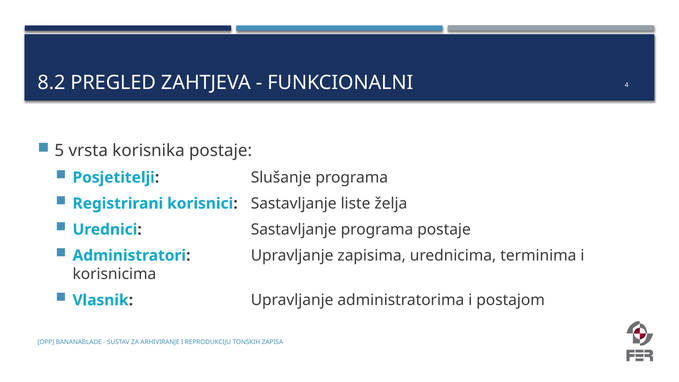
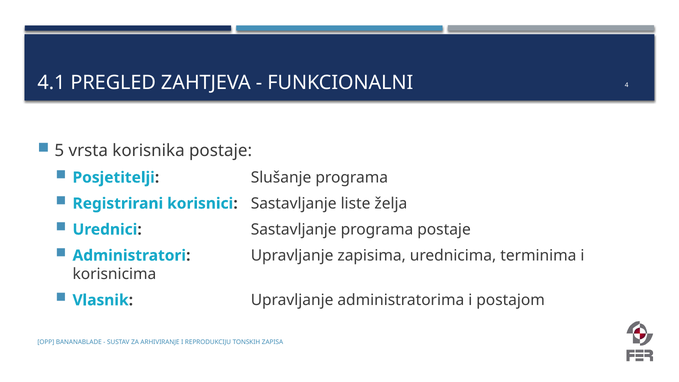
8.2: 8.2 -> 4.1 (51, 82)
